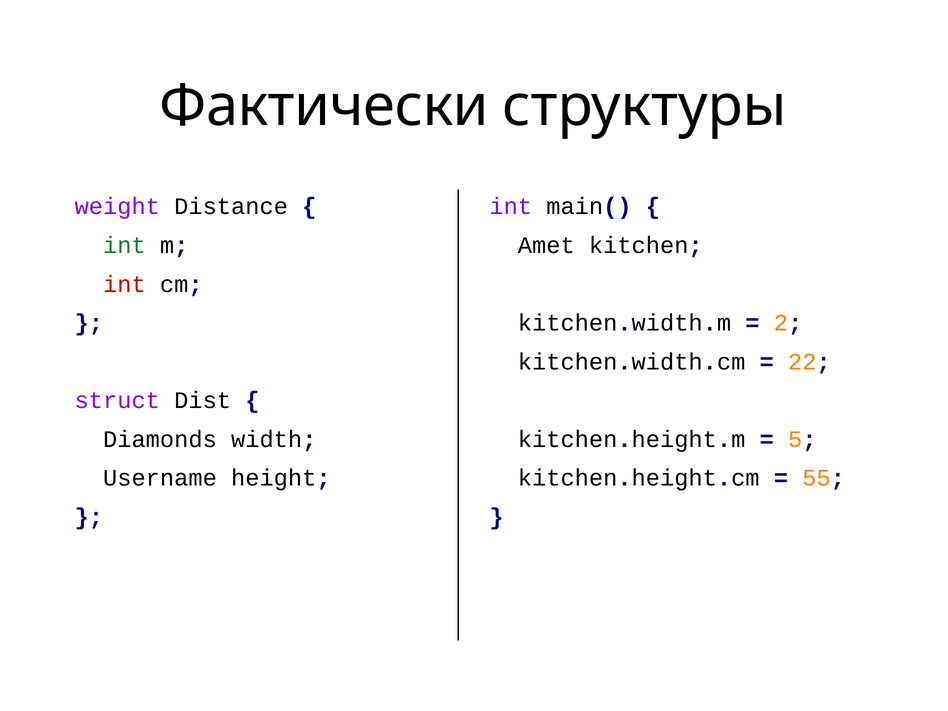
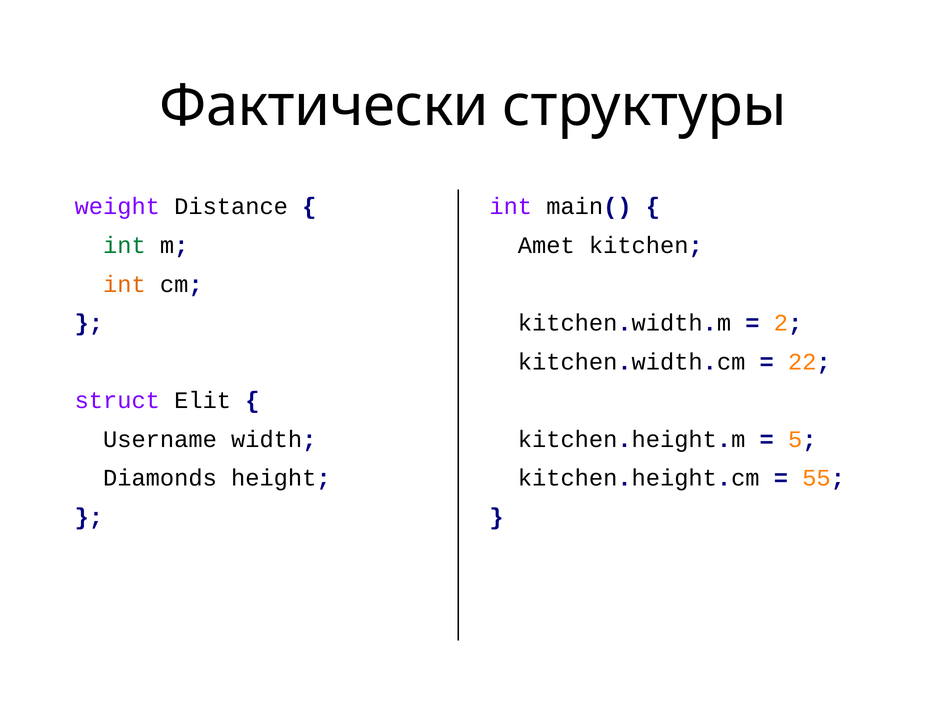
int colour: red -> orange (124, 284)
Dist: Dist -> Elit (203, 401)
Diamonds: Diamonds -> Username (160, 439)
Username: Username -> Diamonds (160, 478)
